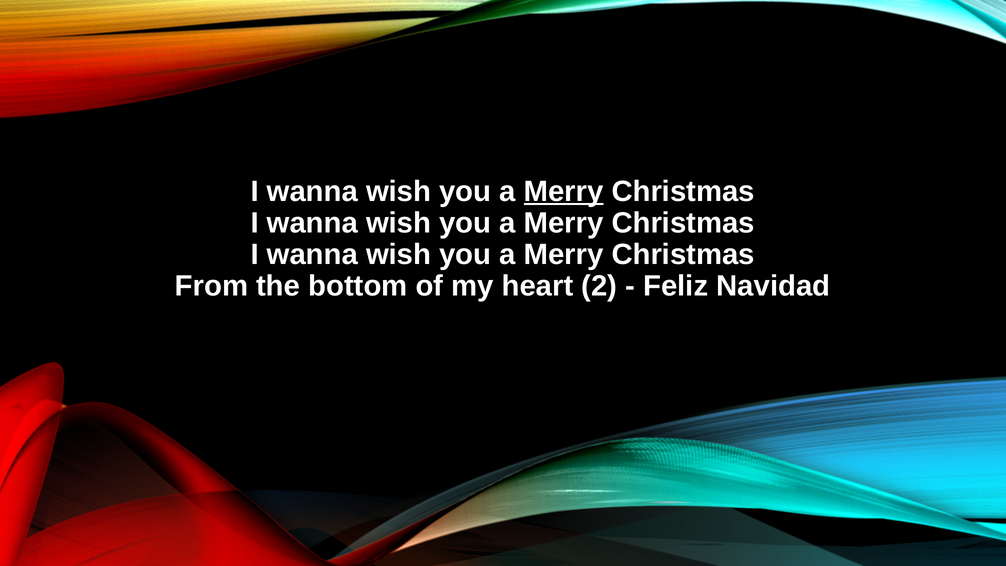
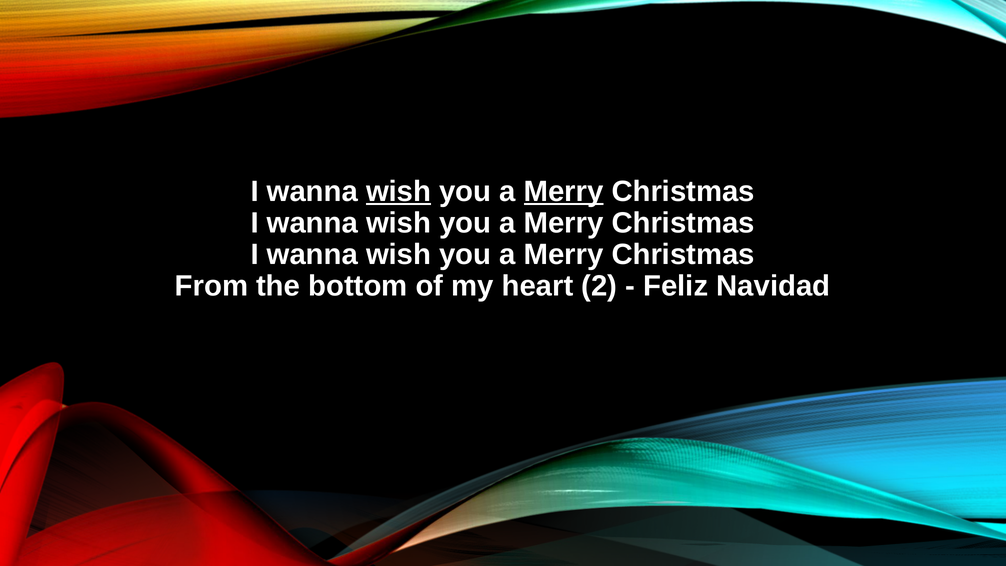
wish underline: none -> present (399, 191)
